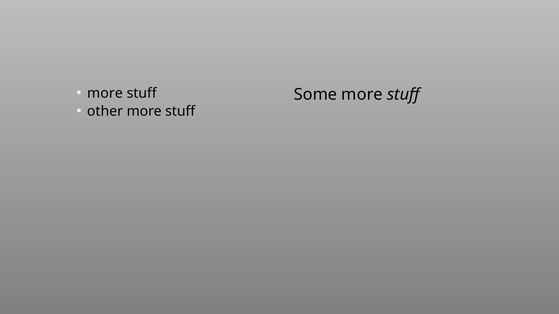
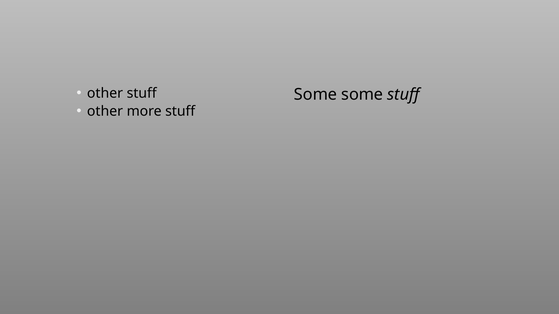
more: more -> other (105, 93)
Some more: more -> some (362, 95)
